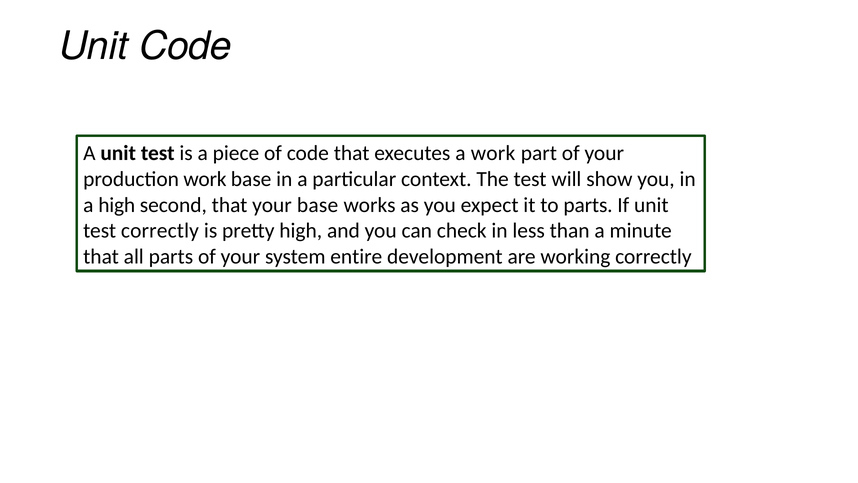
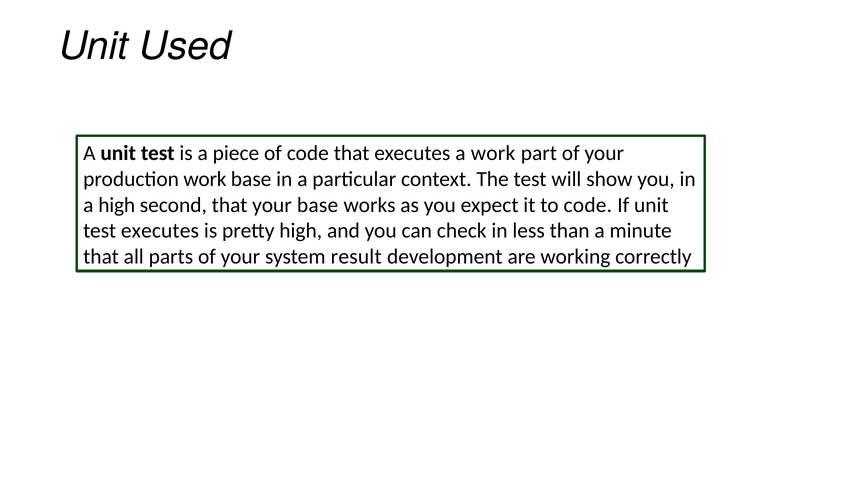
Unit Code: Code -> Used (185, 46)
to parts: parts -> code (588, 205)
test correctly: correctly -> executes (160, 231)
entire: entire -> result (356, 256)
